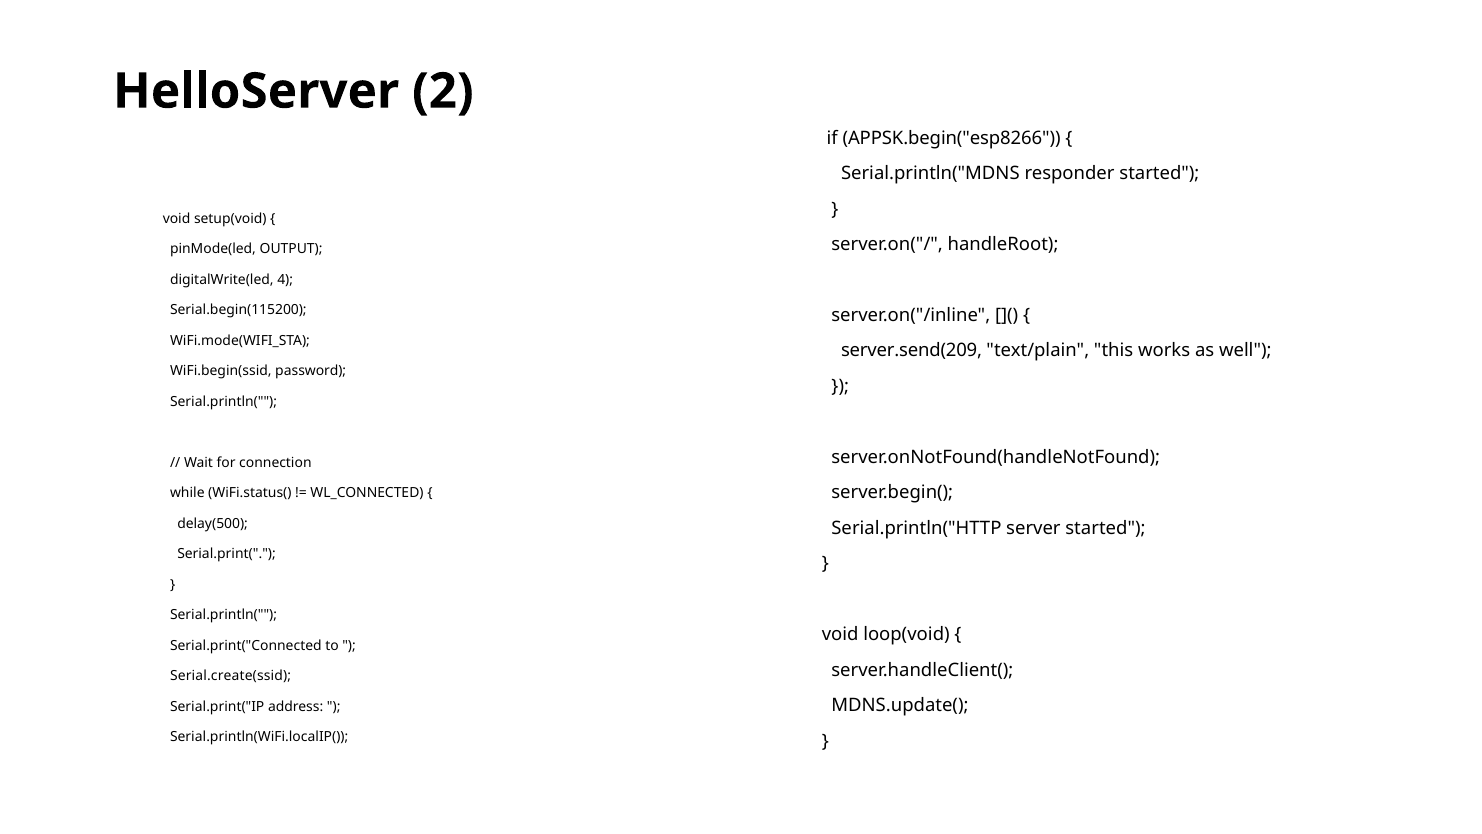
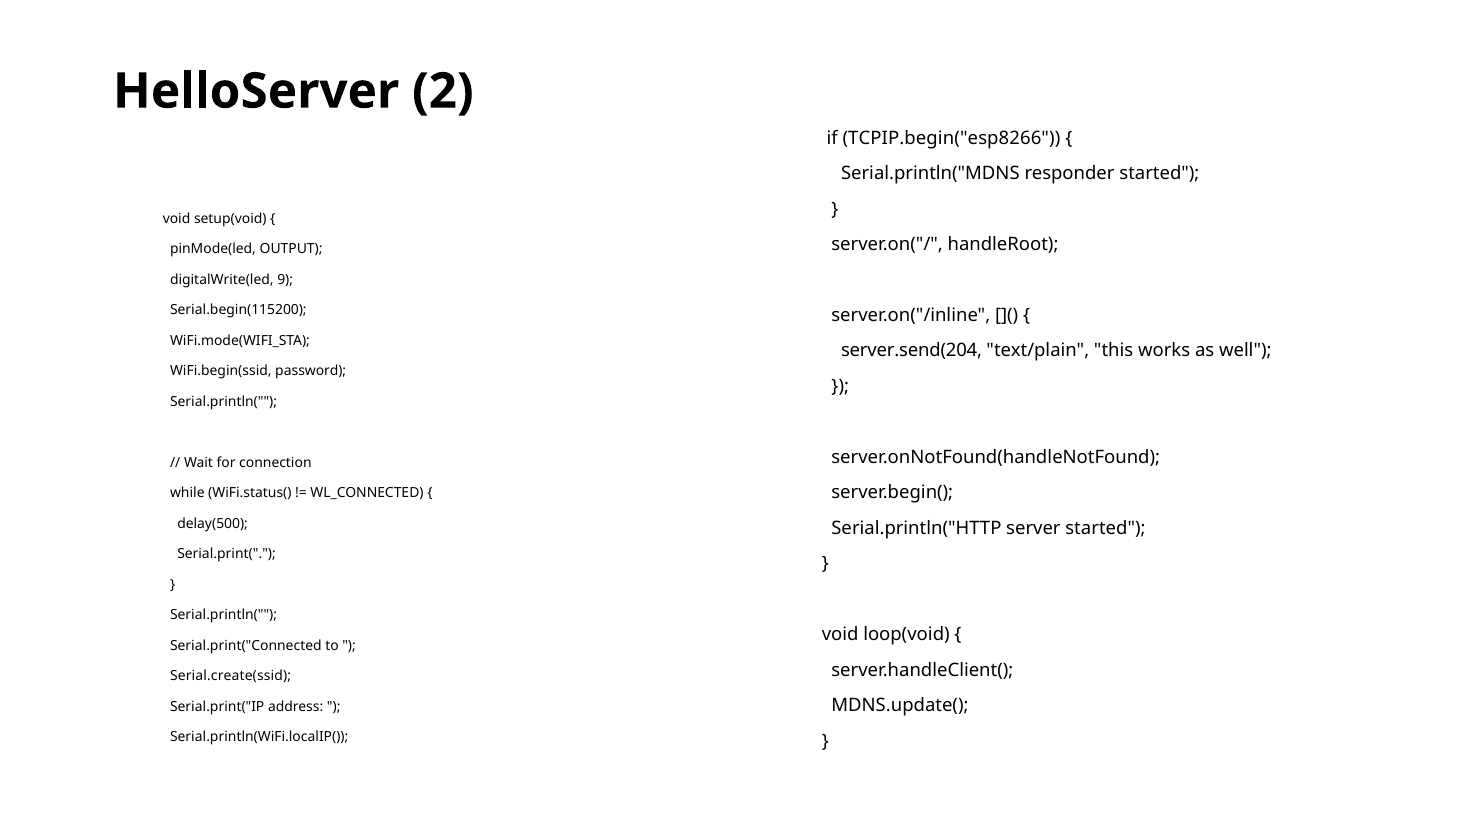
APPSK.begin("esp8266: APPSK.begin("esp8266 -> TCPIP.begin("esp8266 (951, 138)
4: 4 -> 9 (285, 279)
server.send(209: server.send(209 -> server.send(204 (912, 351)
